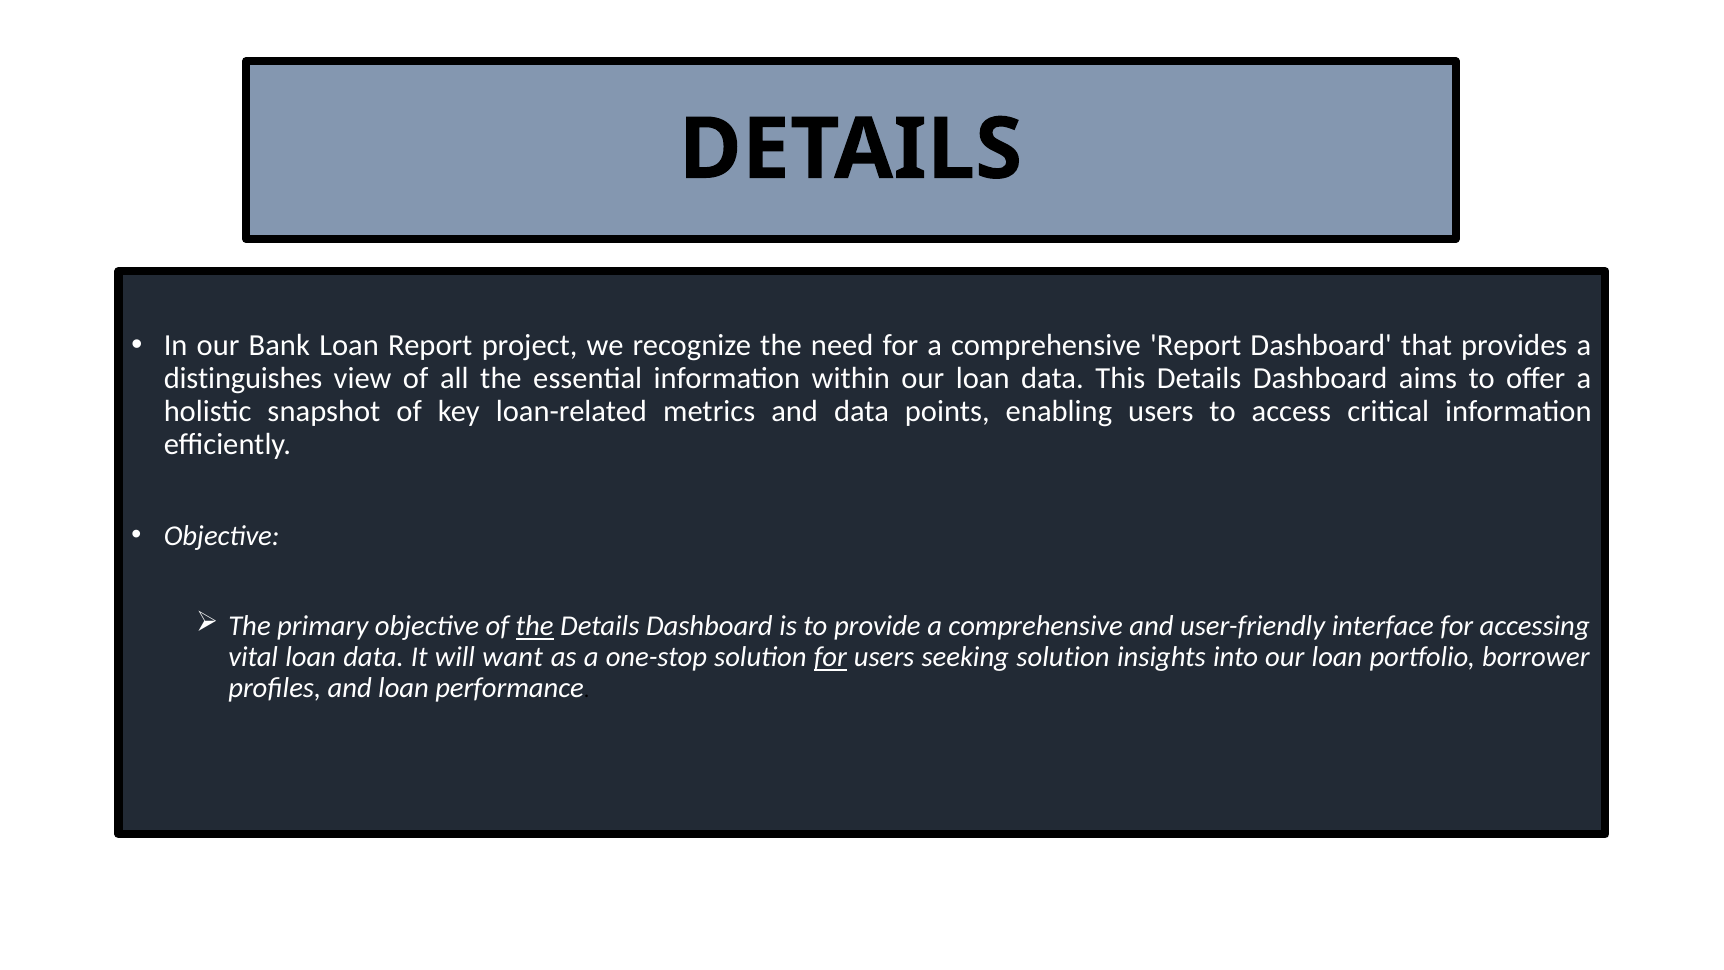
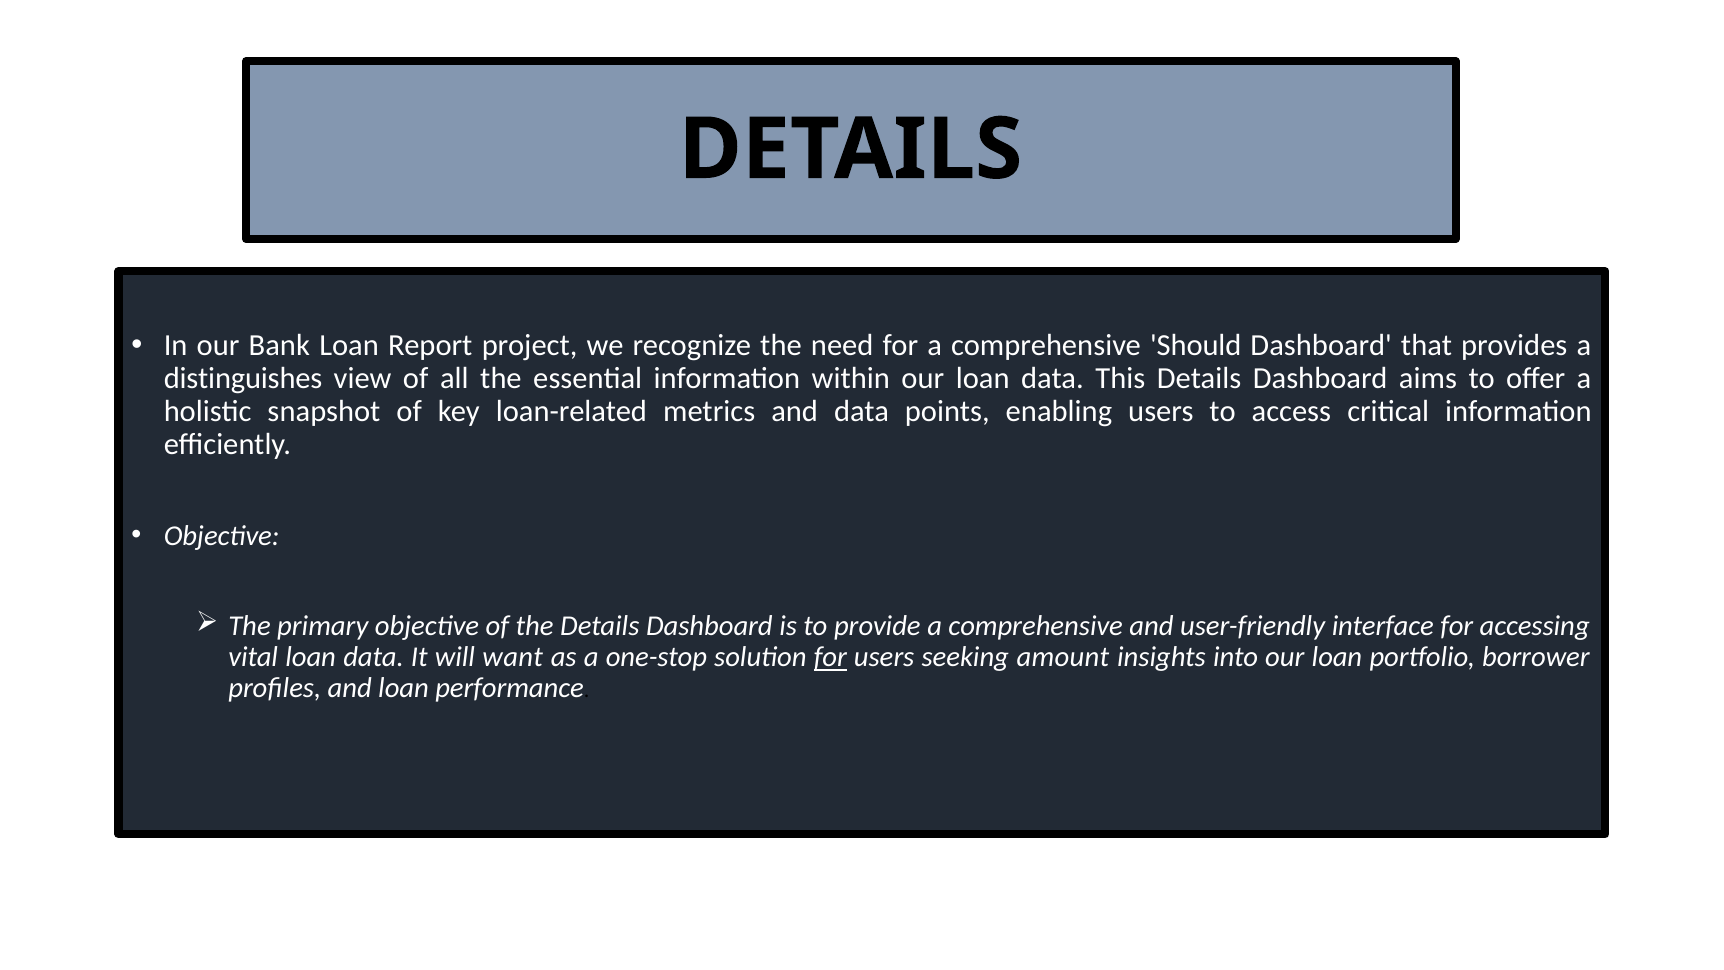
comprehensive Report: Report -> Should (1196, 345)
the underline: present -> none (535, 626)
seeking solution: solution -> amount (1063, 657)
